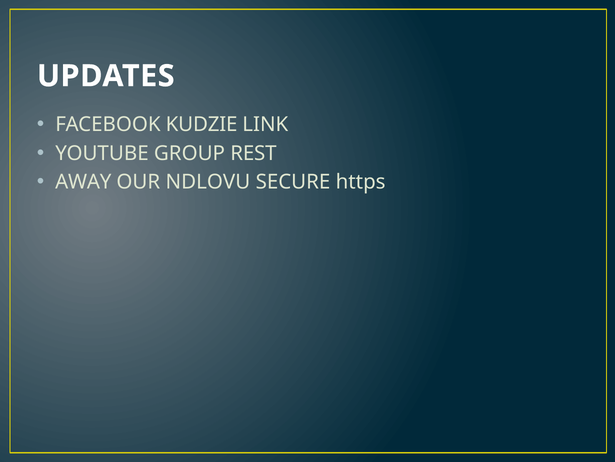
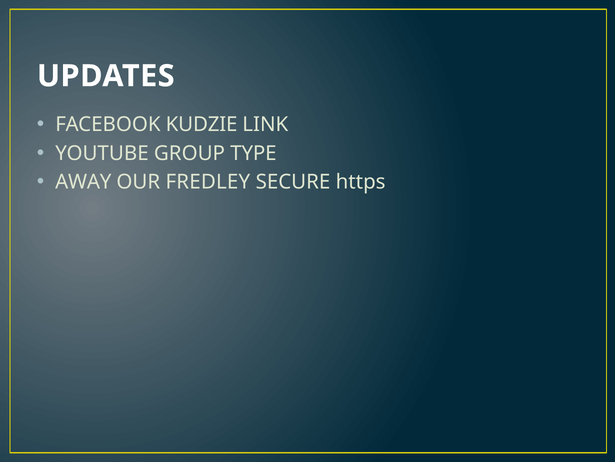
REST: REST -> TYPE (253, 153)
NDLOVU: NDLOVU -> FREDLEY (208, 182)
